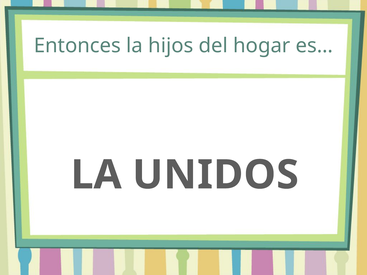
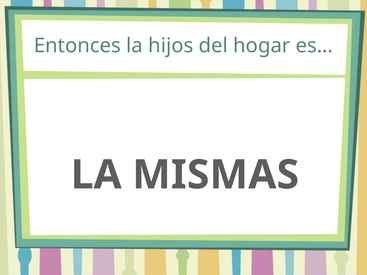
UNIDOS: UNIDOS -> MISMAS (216, 175)
